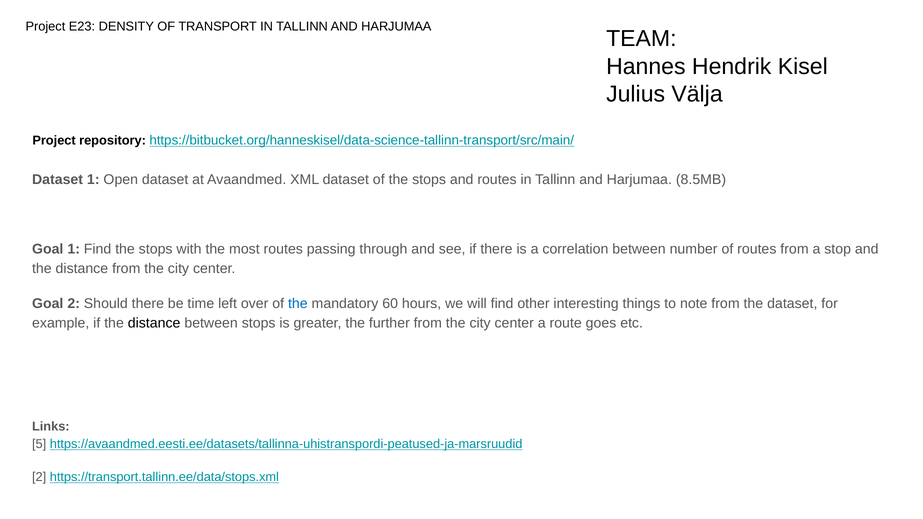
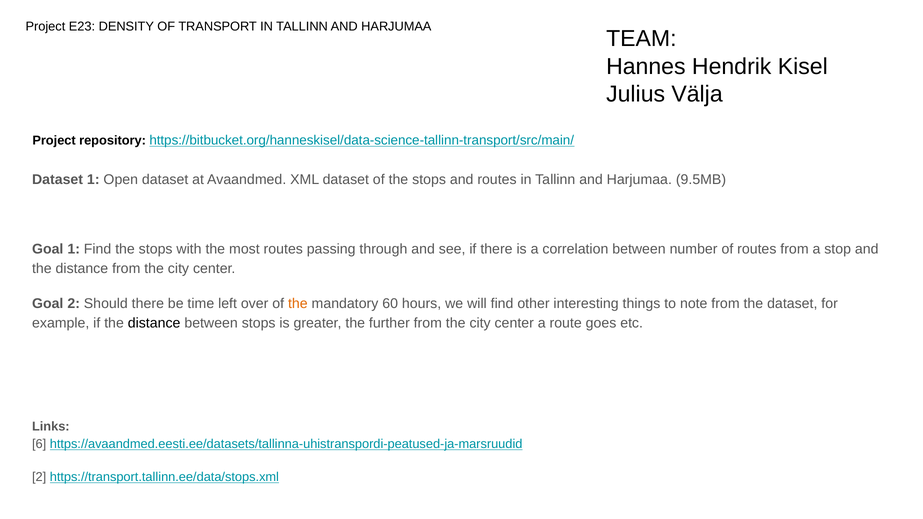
8.5MB: 8.5MB -> 9.5MB (701, 180)
the colour: blue -> orange (298, 304)
5: 5 -> 6 (39, 444)
